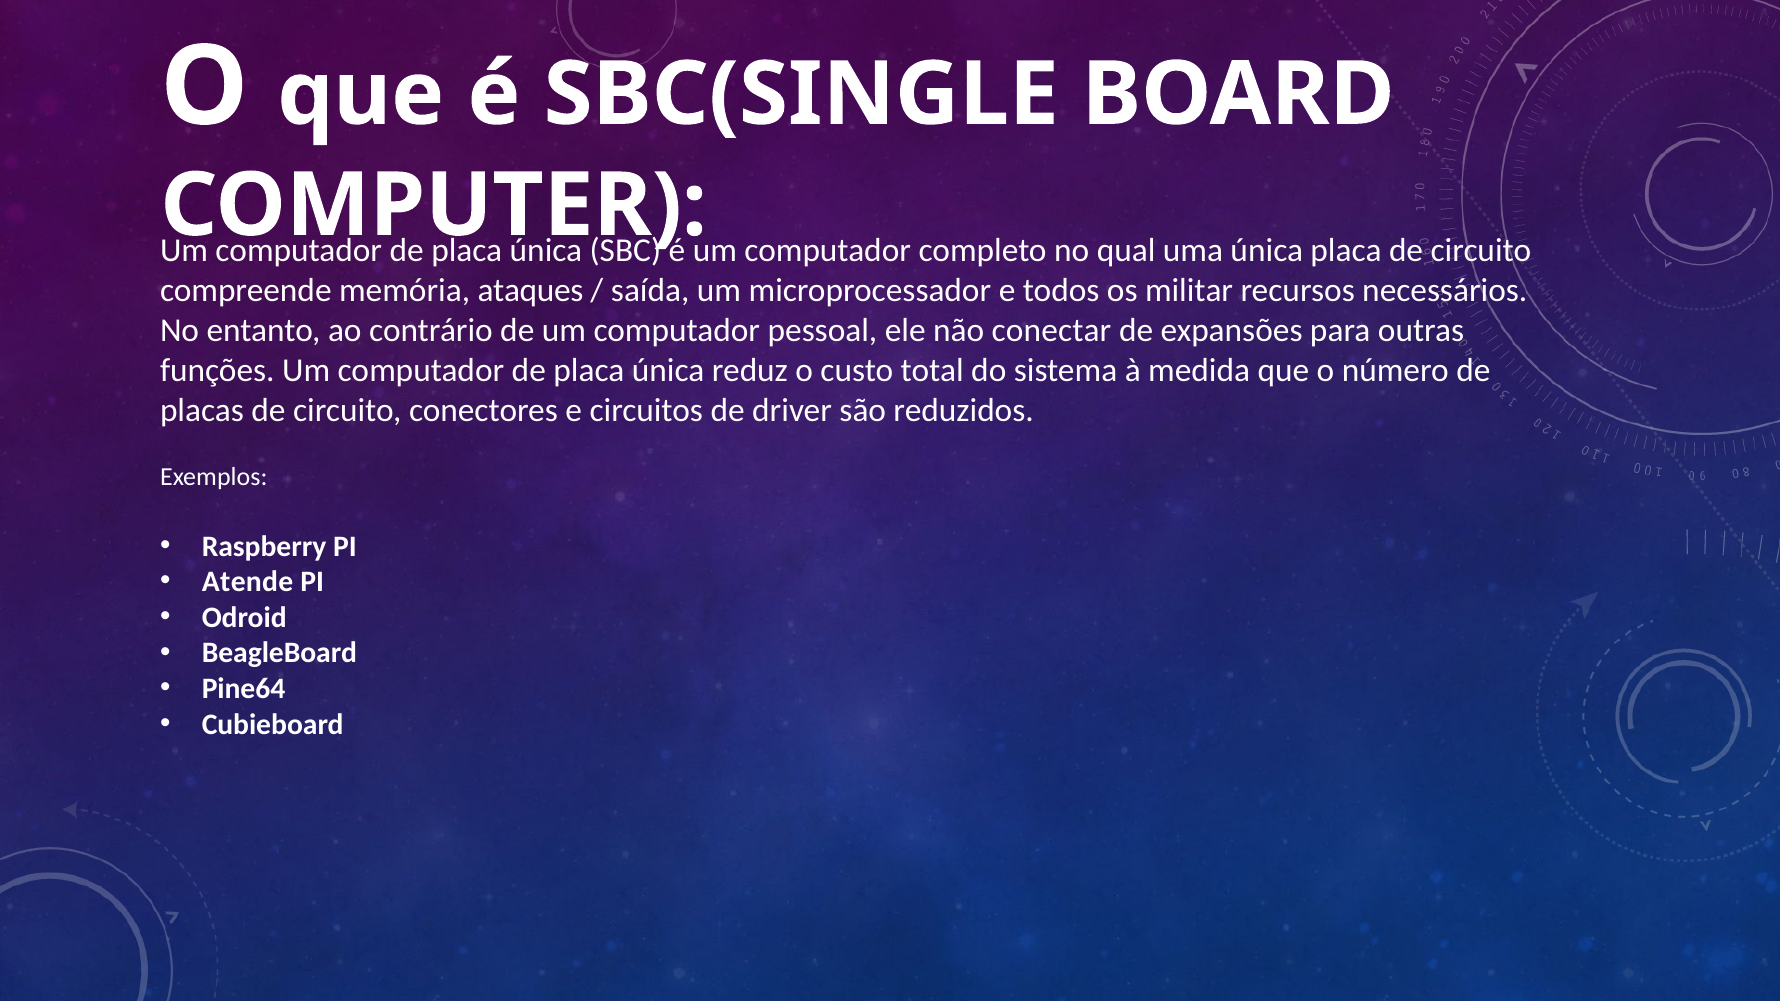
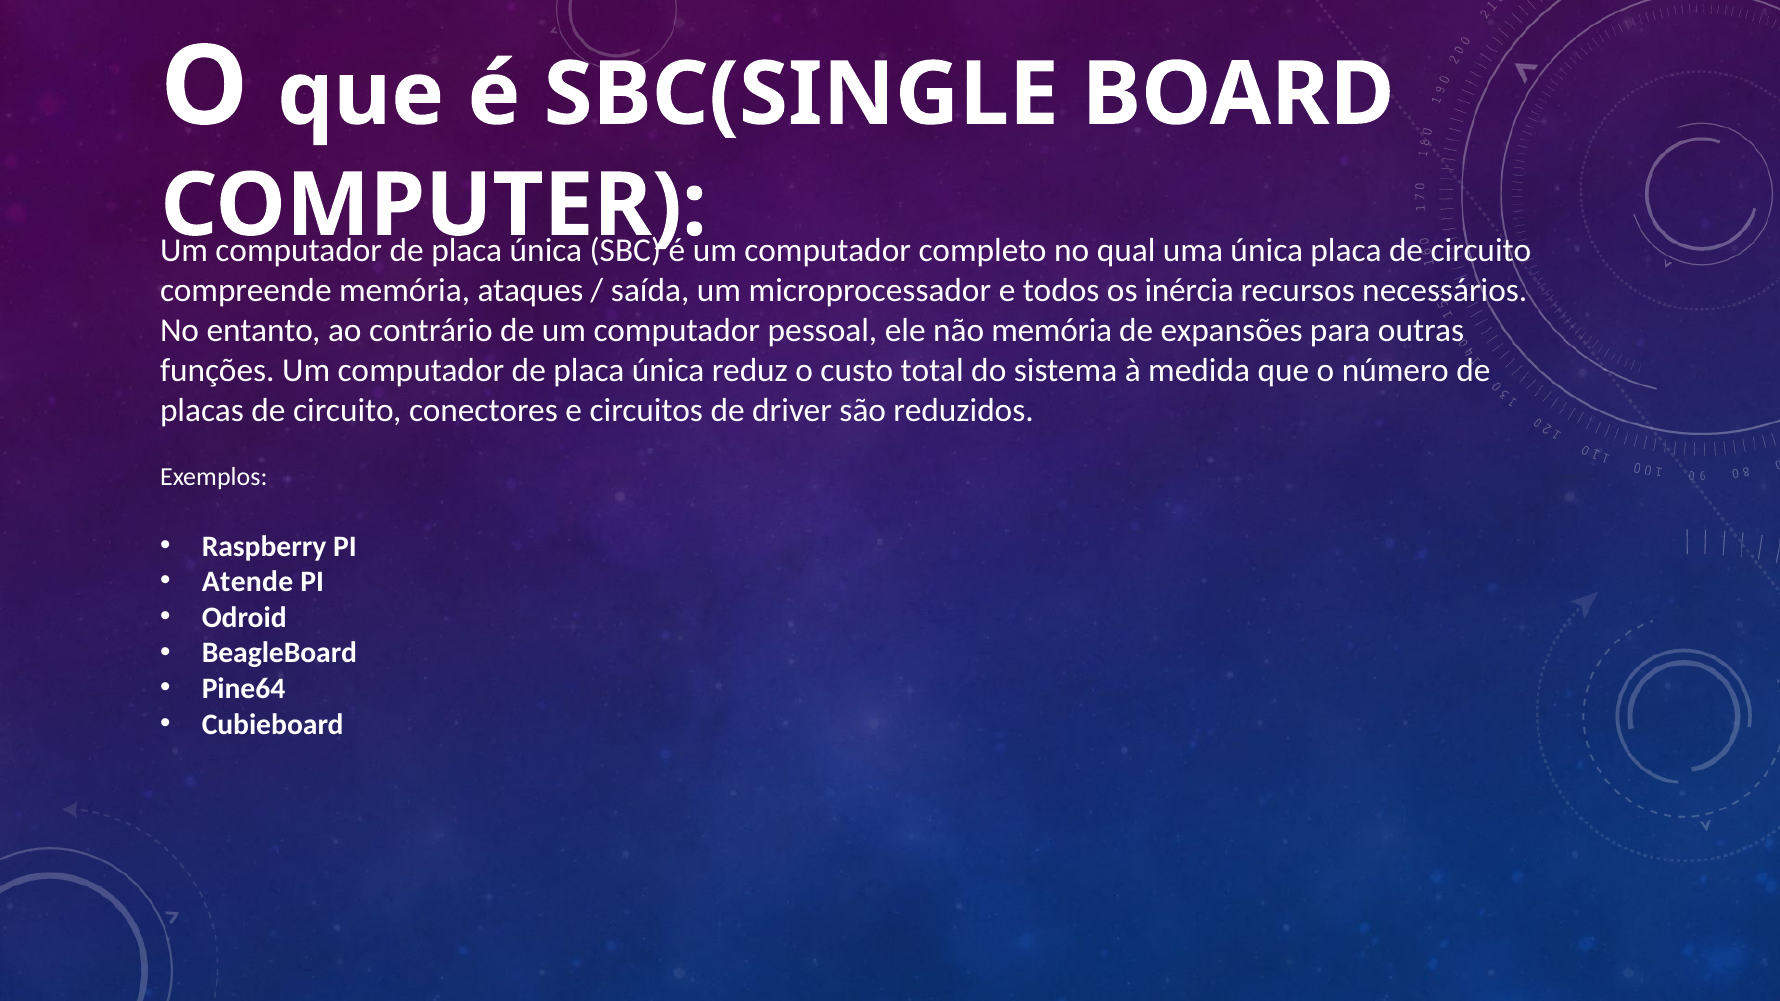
militar: militar -> inércia (1189, 291)
não conectar: conectar -> memória (1052, 331)
